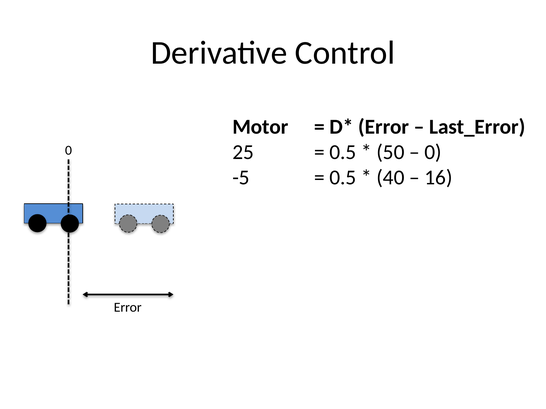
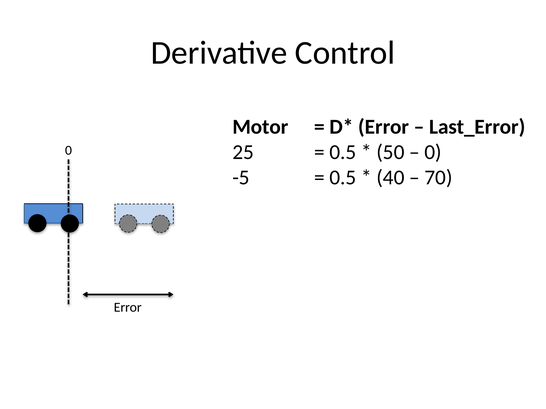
16: 16 -> 70 (439, 178)
